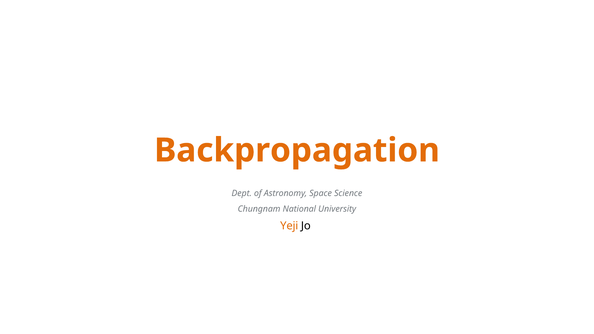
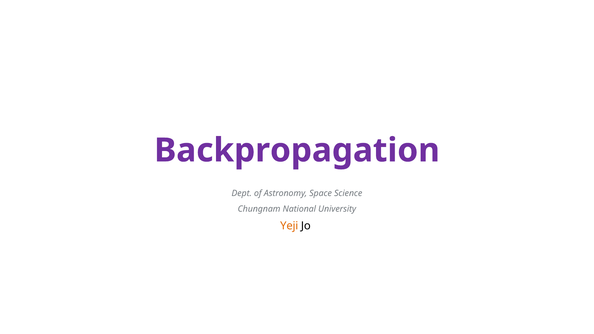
Backpropagation colour: orange -> purple (297, 150)
